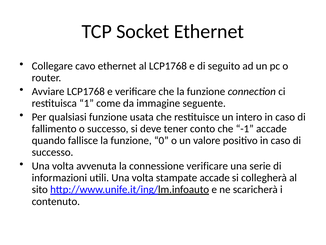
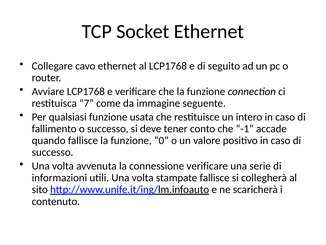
1: 1 -> 7 (87, 103)
stampate accade: accade -> fallisce (215, 177)
